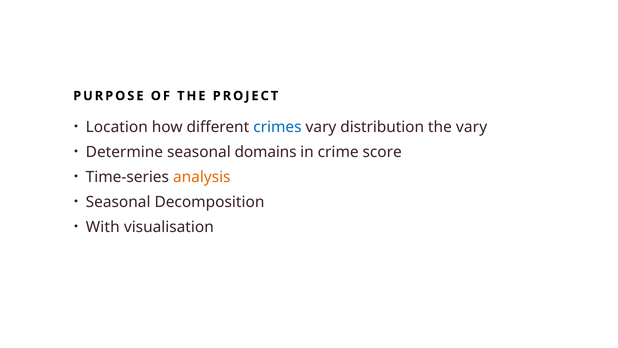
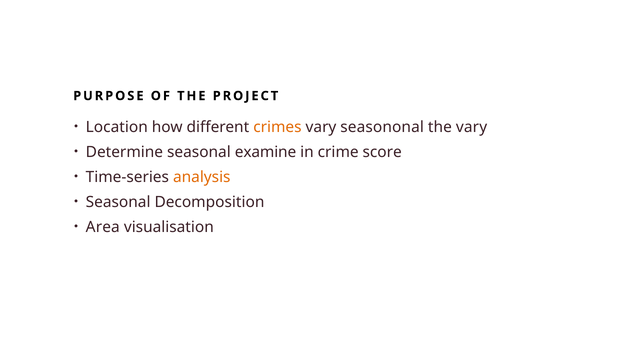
crimes colour: blue -> orange (277, 127)
distribution: distribution -> seasononal (382, 127)
domains: domains -> examine (266, 152)
With: With -> Area (103, 227)
